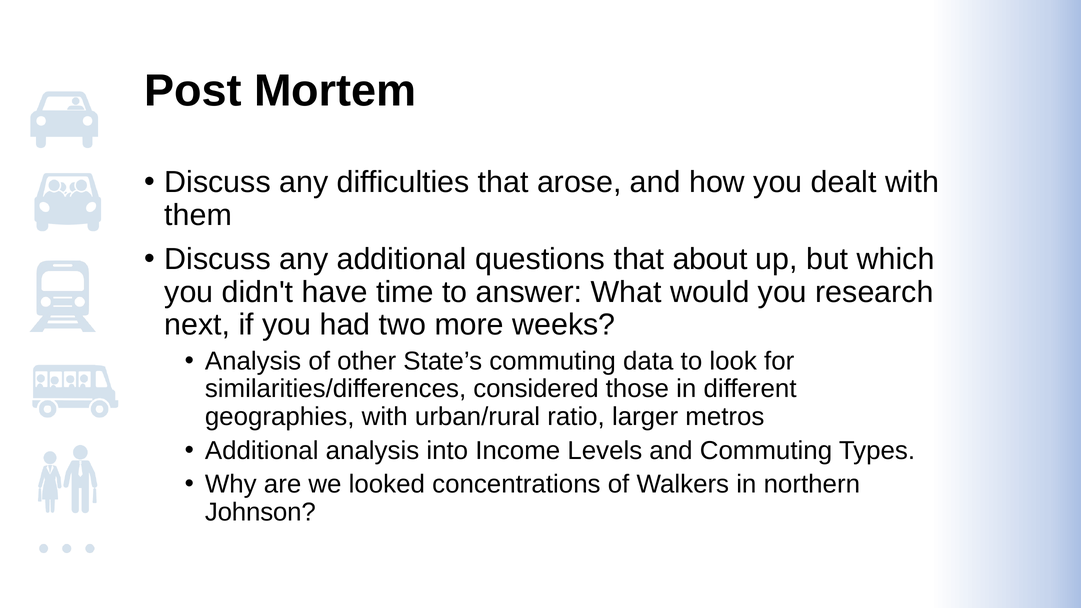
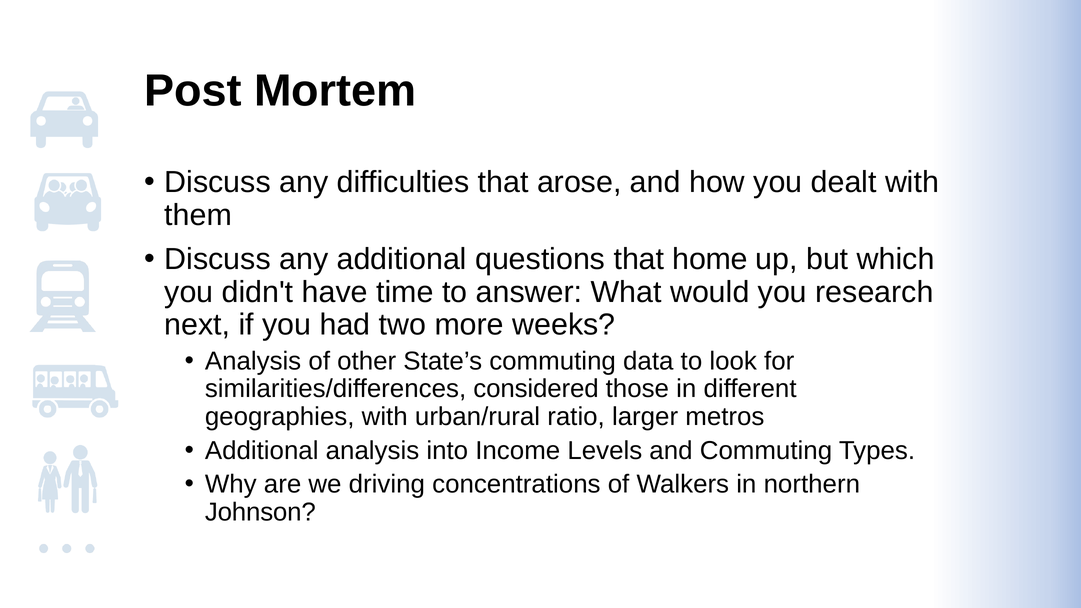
about: about -> home (710, 259)
looked: looked -> driving (387, 484)
